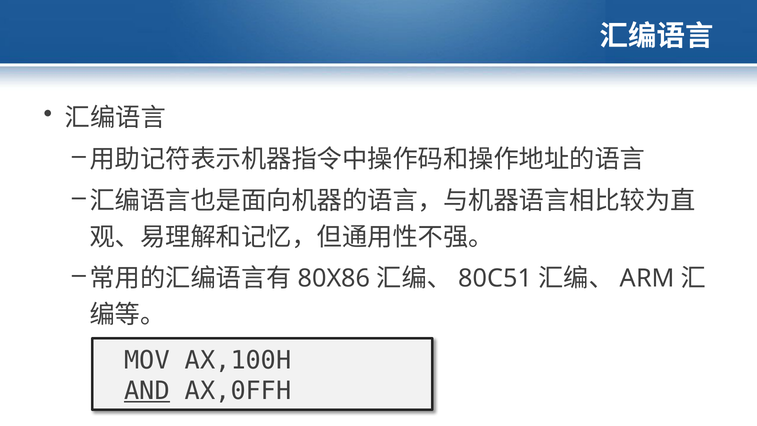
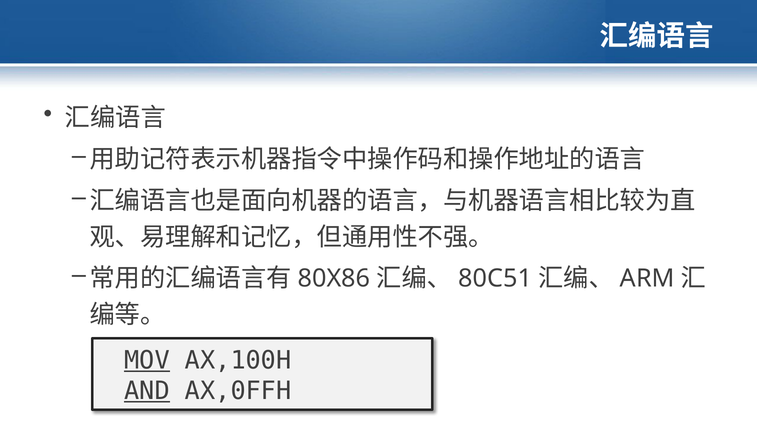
MOV underline: none -> present (147, 360)
